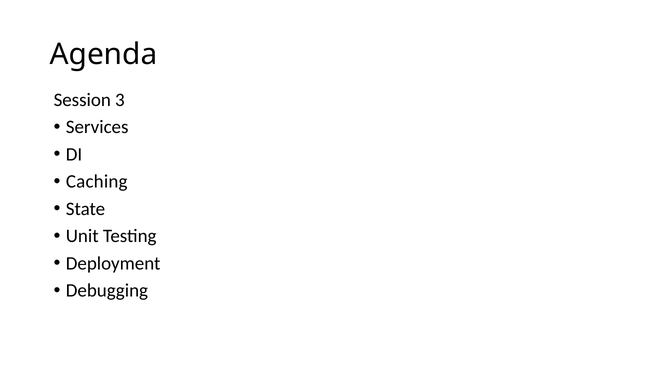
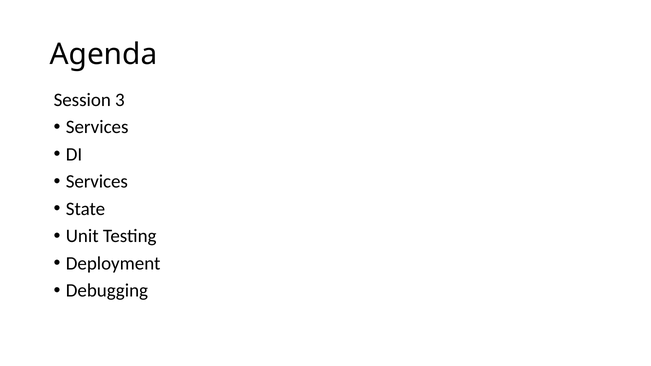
Caching: Caching -> Services (97, 182)
